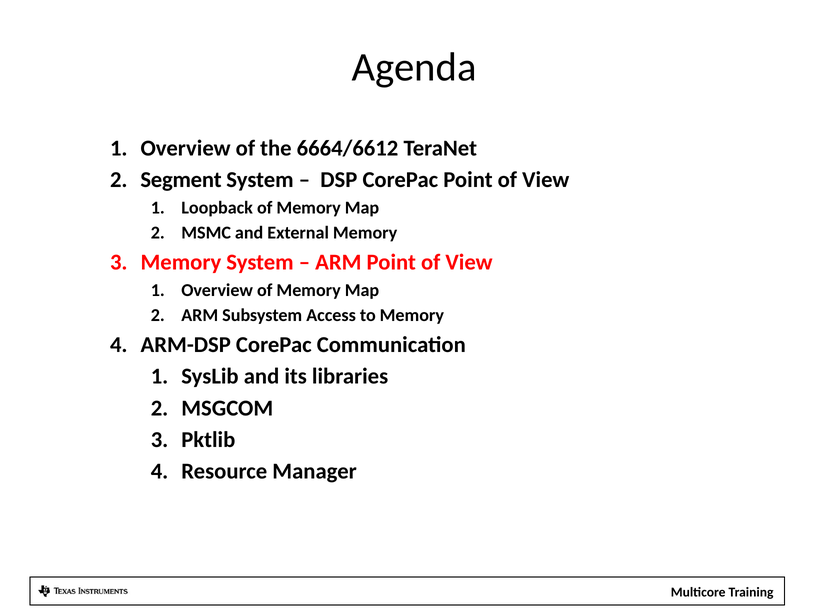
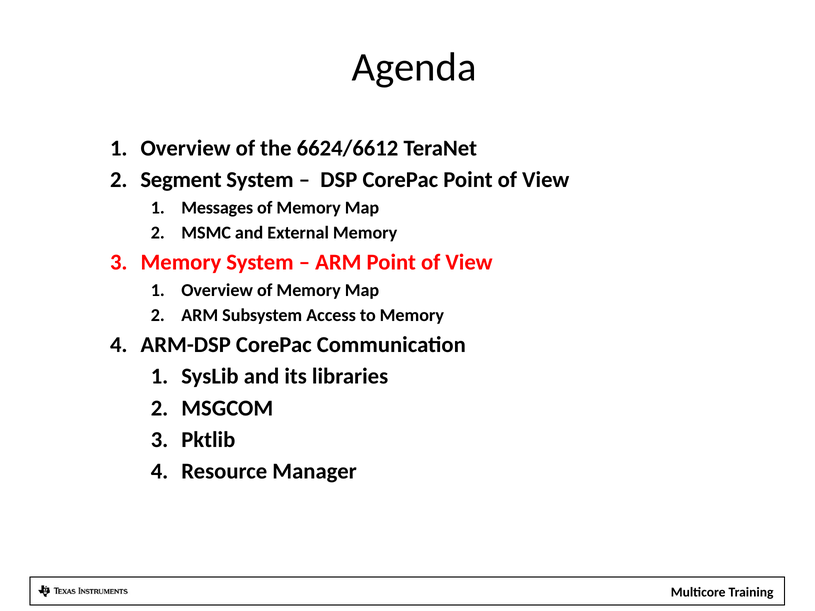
6664/6612: 6664/6612 -> 6624/6612 (347, 148)
Loopback: Loopback -> Messages (217, 208)
